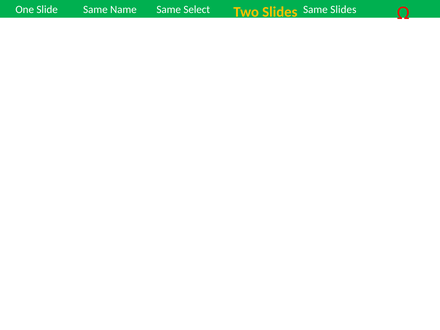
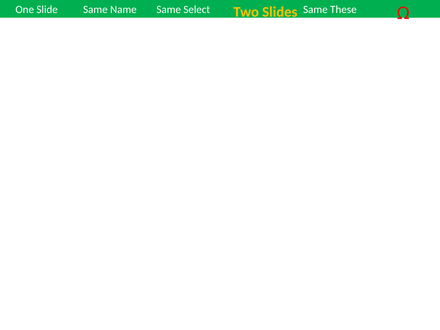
Same Slides: Slides -> These (343, 10)
